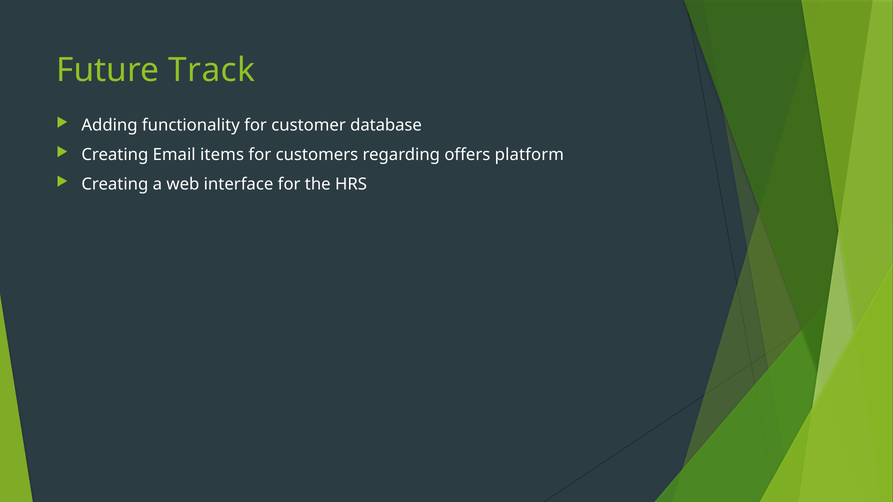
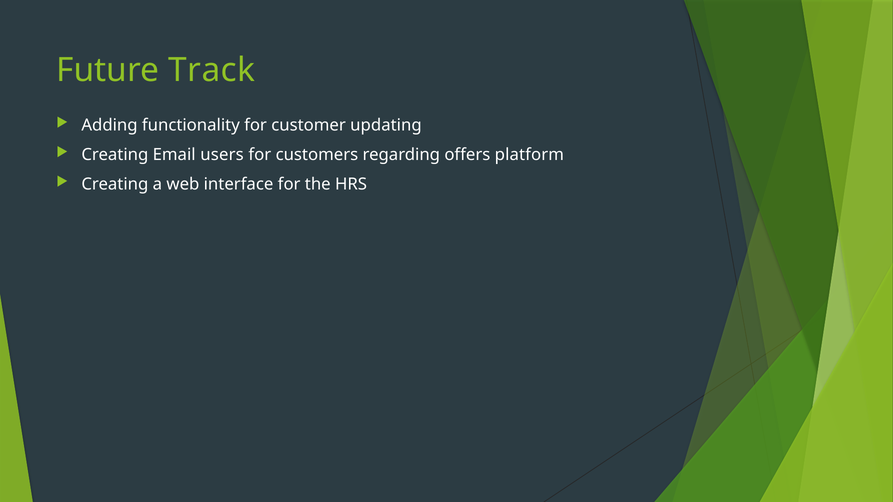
database: database -> updating (386, 126)
items: items -> users (222, 155)
